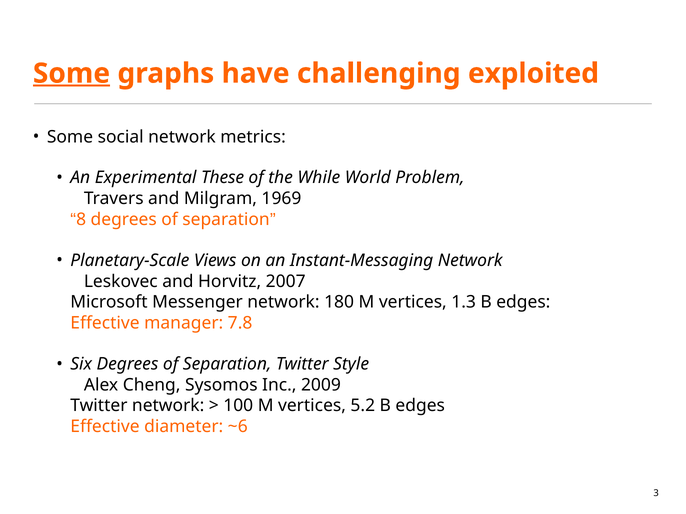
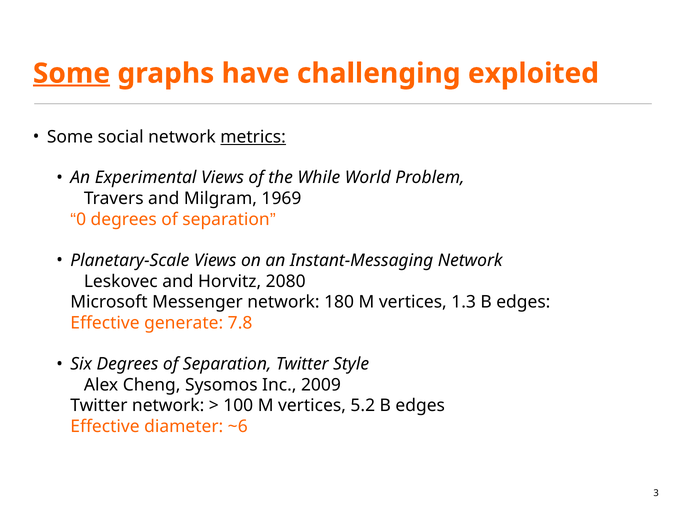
metrics underline: none -> present (253, 137)
Experimental These: These -> Views (222, 178)
8: 8 -> 0 (81, 220)
2007: 2007 -> 2080 (286, 282)
manager: manager -> generate (184, 323)
